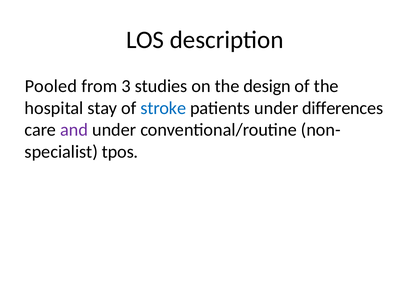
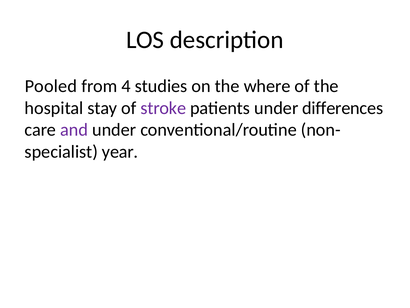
3: 3 -> 4 (126, 86)
design: design -> where (267, 86)
stroke colour: blue -> purple (163, 108)
tpos: tpos -> year (120, 152)
